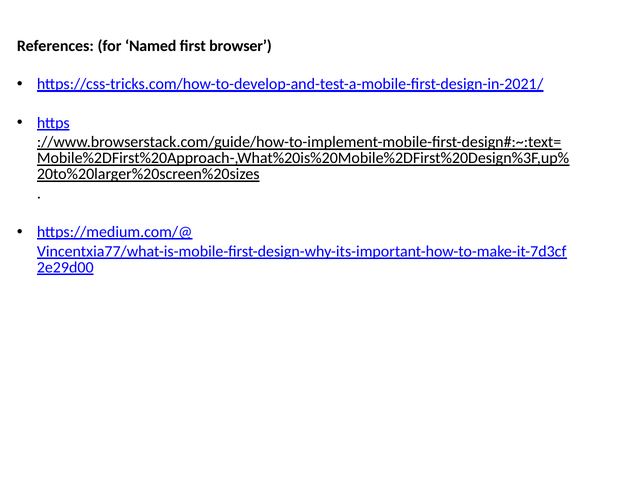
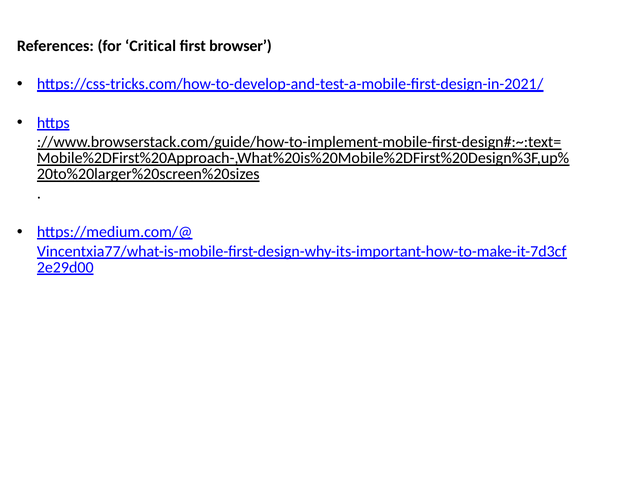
Named: Named -> Critical (151, 46)
